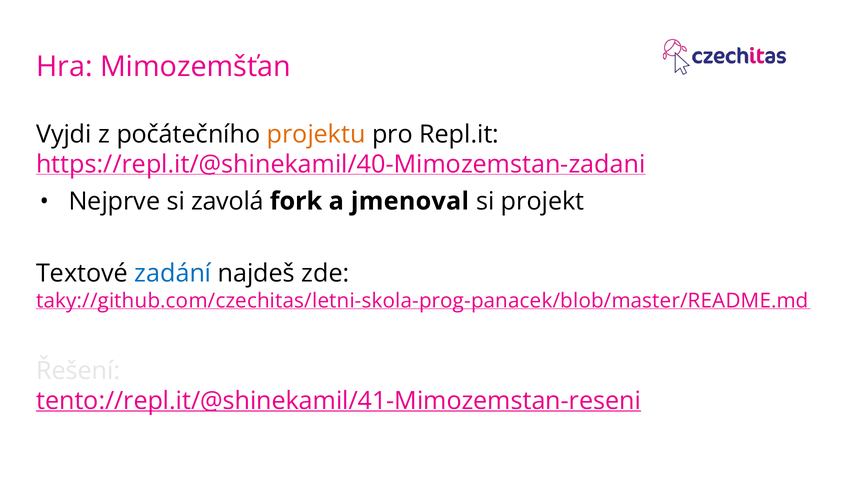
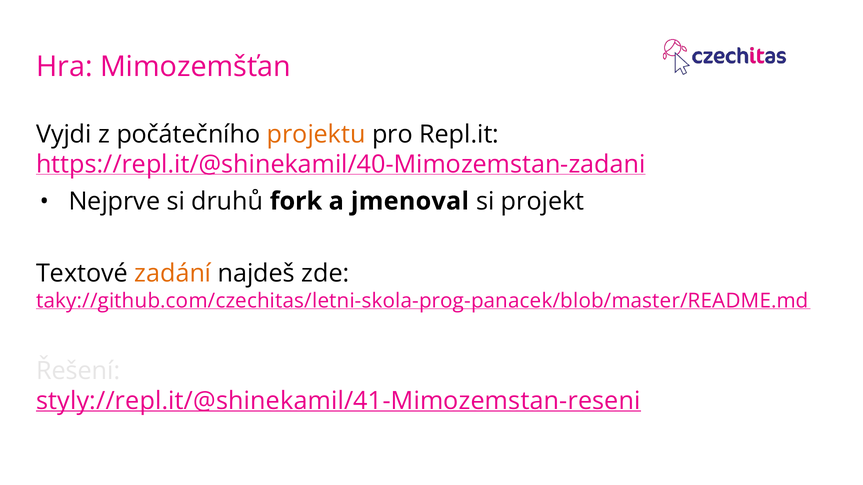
zavolá: zavolá -> druhů (227, 201)
zadání colour: blue -> orange (173, 274)
tento://repl.it/@shinekamil/41-Mimozemstan-reseni: tento://repl.it/@shinekamil/41-Mimozemstan-reseni -> styly://repl.it/@shinekamil/41-Mimozemstan-reseni (338, 402)
